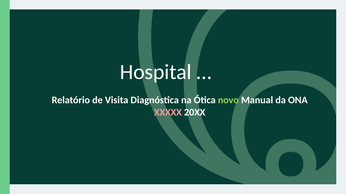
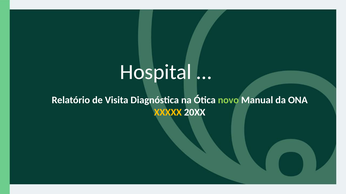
XXXXX colour: pink -> yellow (168, 113)
